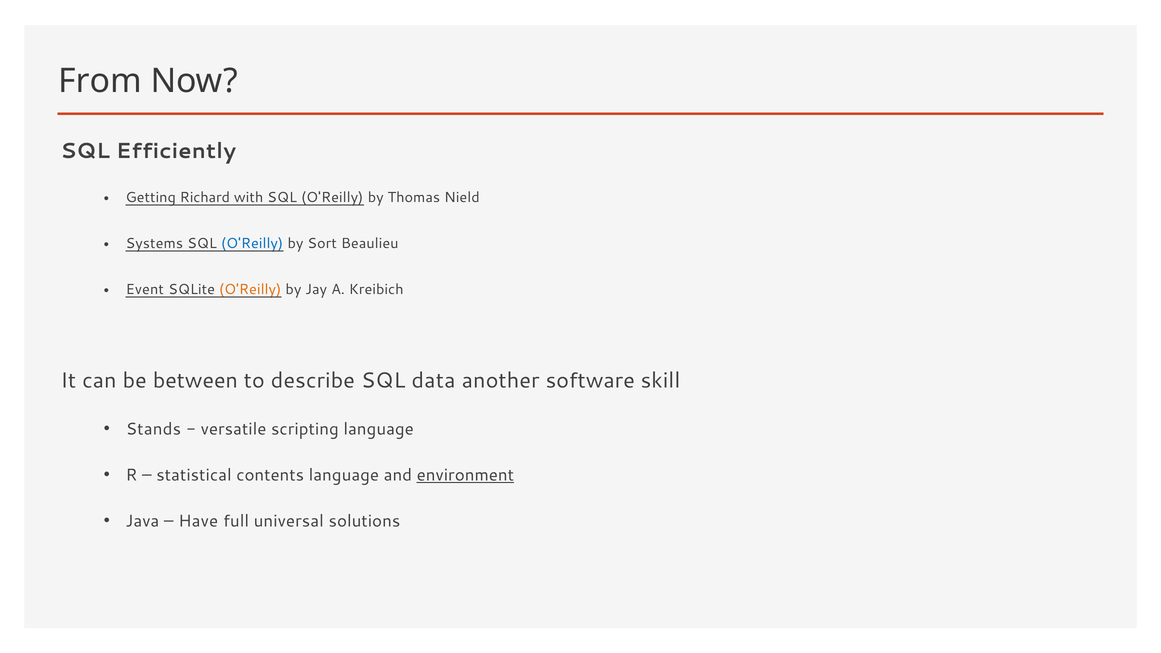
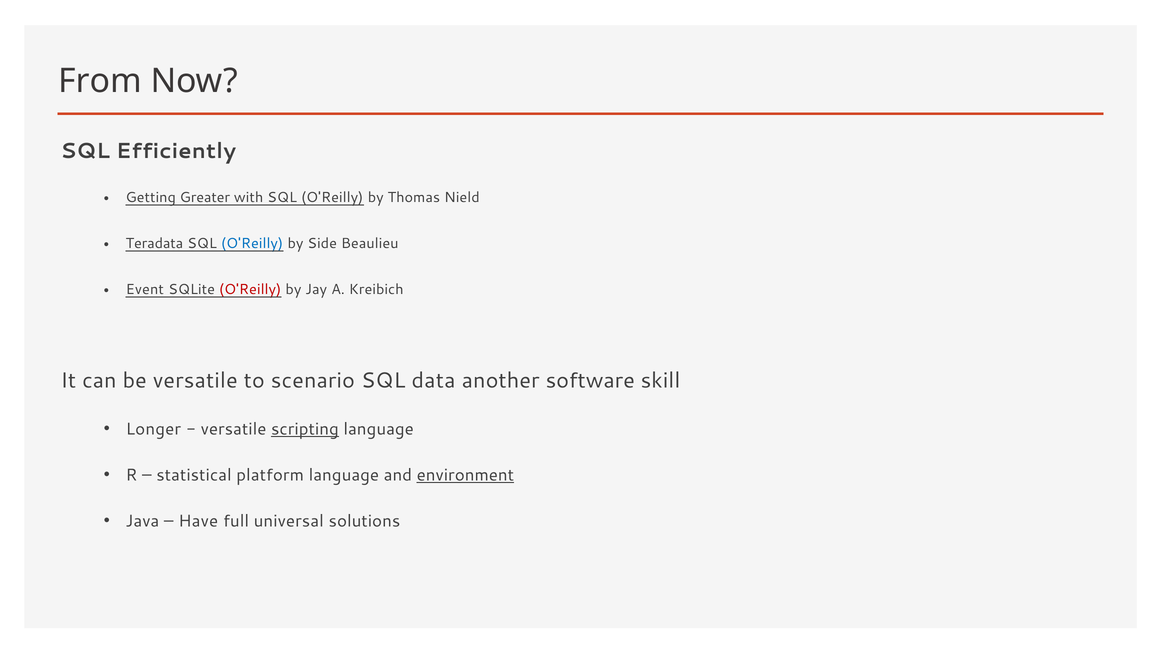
Richard: Richard -> Greater (205, 198)
Systems: Systems -> Teradata (154, 244)
Sort: Sort -> Side (322, 244)
O'Reilly colour: orange -> red (250, 290)
be between: between -> versatile (195, 381)
describe: describe -> scenario (313, 381)
Stands: Stands -> Longer (153, 429)
scripting underline: none -> present (305, 429)
contents: contents -> platform (270, 475)
